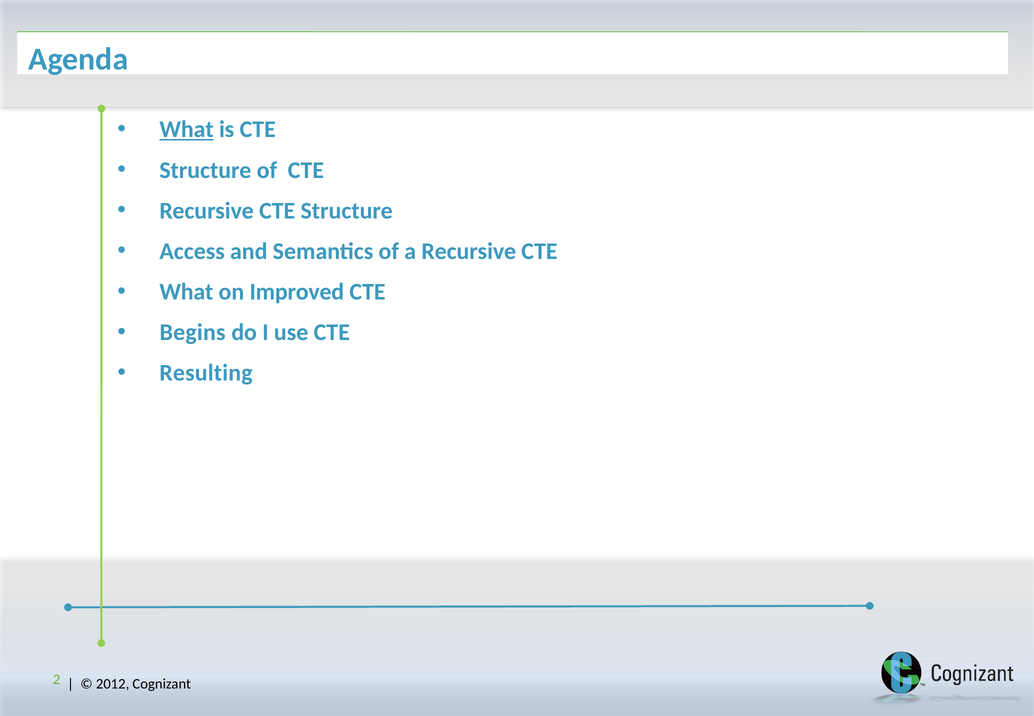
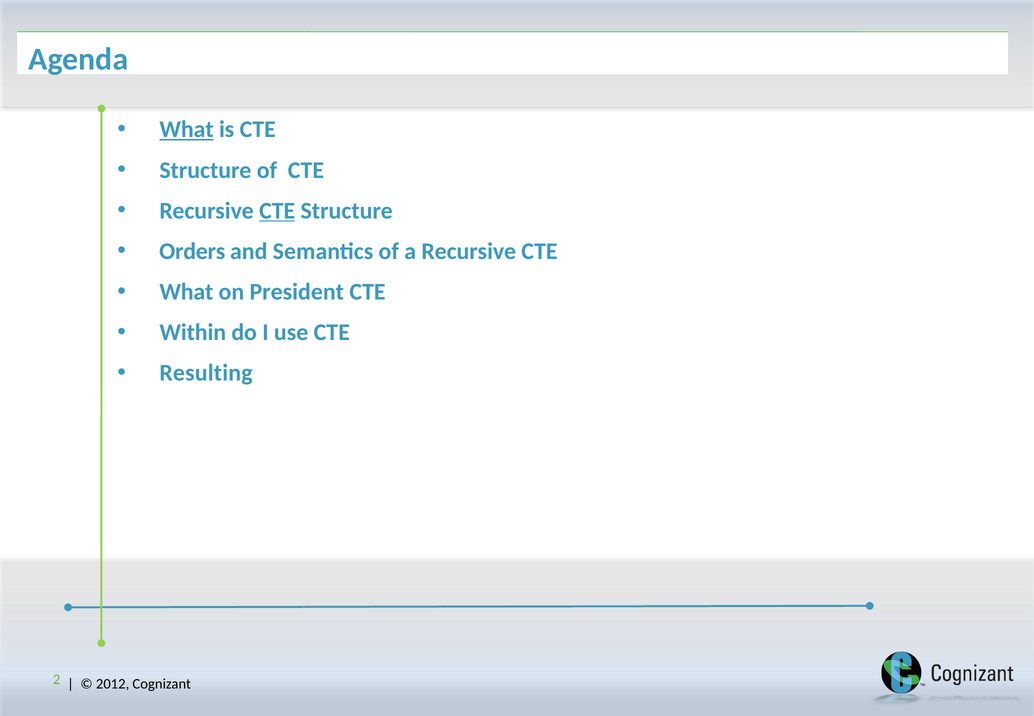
CTE underline: none -> present (277, 211)
Access: Access -> Orders (192, 251)
Improved: Improved -> President (297, 292)
Begins: Begins -> Within (193, 332)
